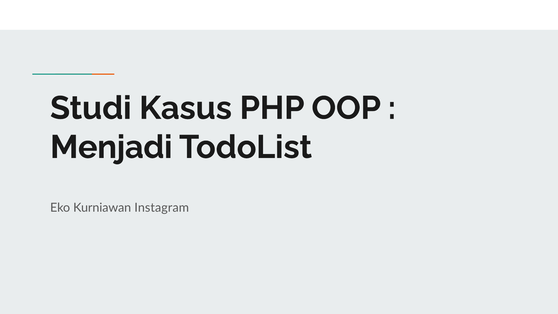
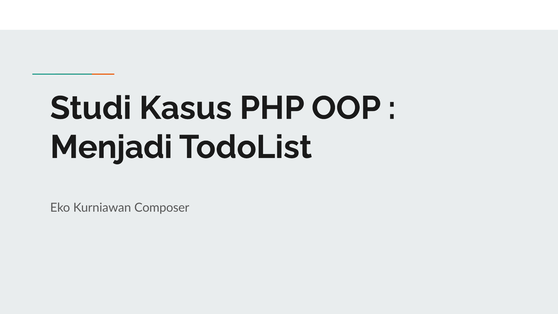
Instagram: Instagram -> Composer (162, 208)
